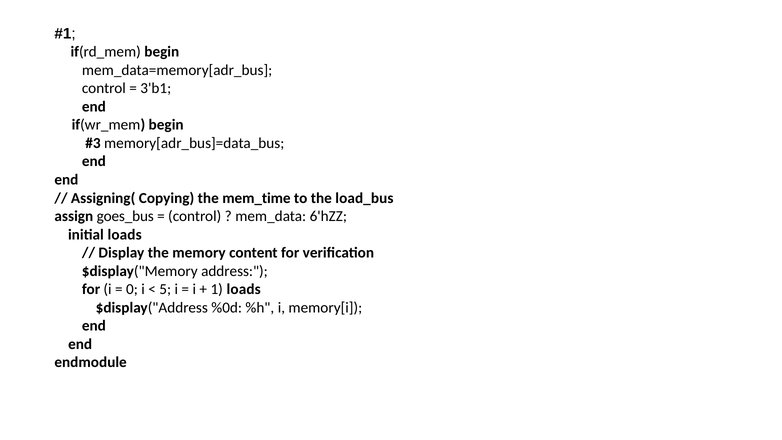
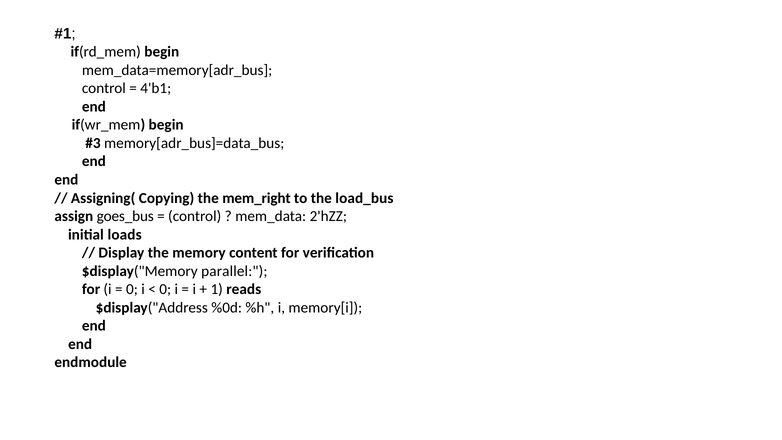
3'b1: 3'b1 -> 4'b1 (156, 88)
mem_time: mem_time -> mem_right (257, 198)
6'hZZ: 6'hZZ -> 2'hZZ (328, 216)
address: address -> parallel (234, 271)
5: 5 -> 0 (165, 289)
1 loads: loads -> reads (244, 289)
